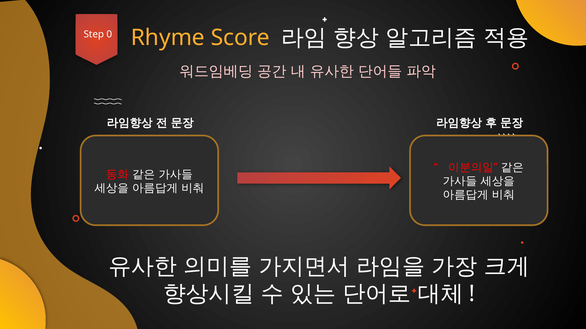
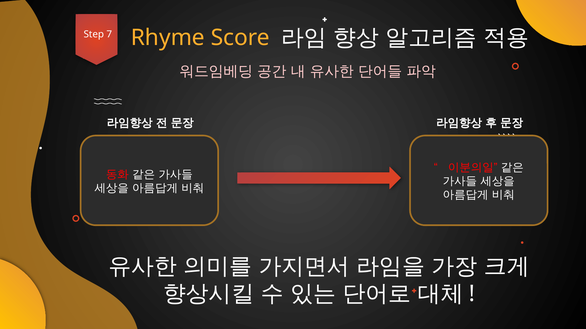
0: 0 -> 7 (109, 34)
